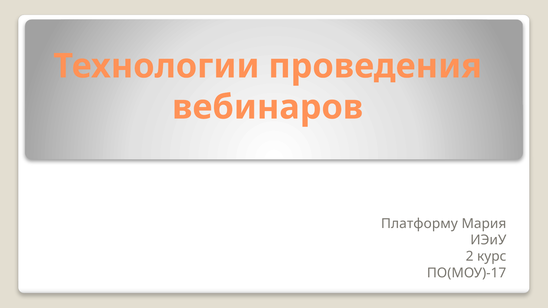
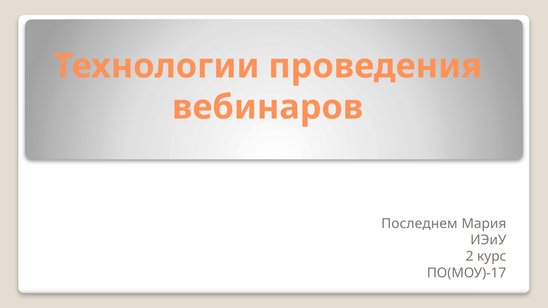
Платформу: Платформу -> Последнем (419, 224)
